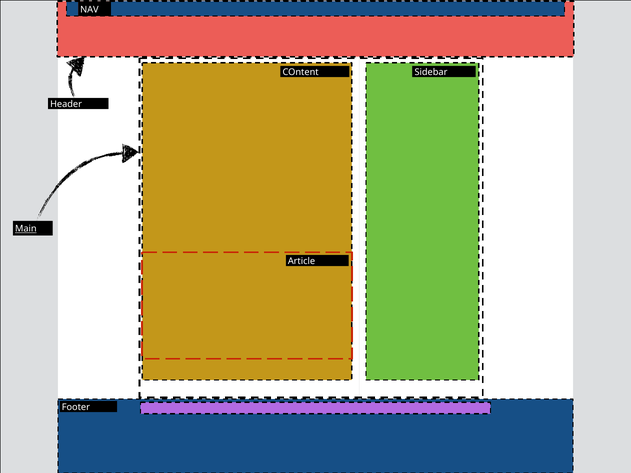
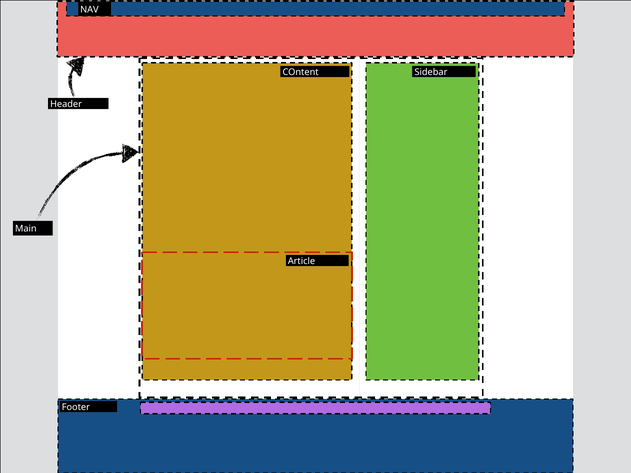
Main underline: present -> none (26, 229)
